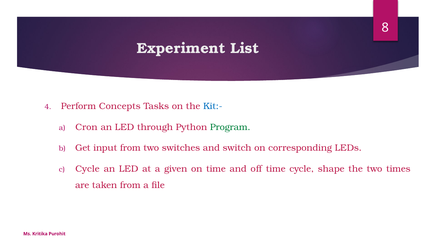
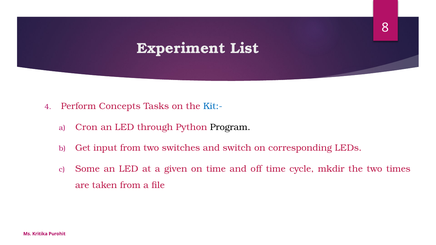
Program colour: green -> black (230, 127)
Cycle: Cycle -> Some (87, 169)
shape: shape -> mkdir (331, 169)
